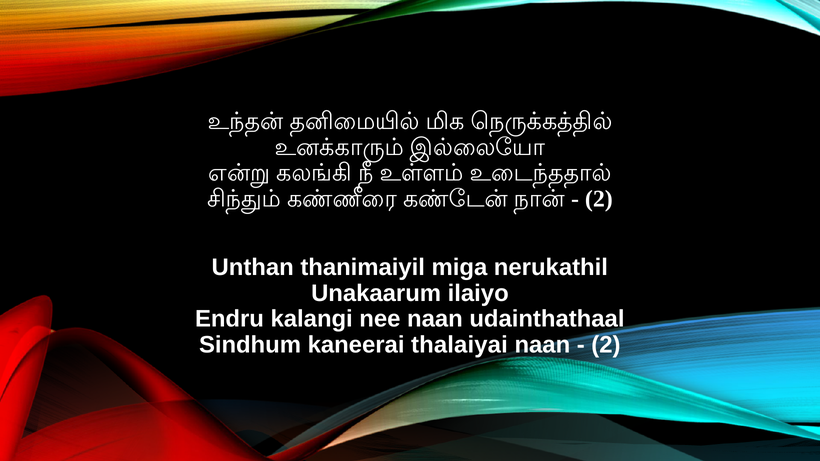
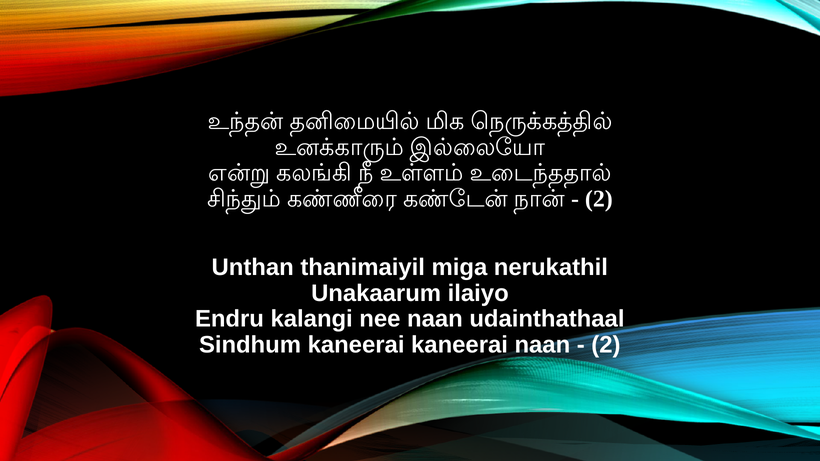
kaneerai thalaiyai: thalaiyai -> kaneerai (460, 345)
